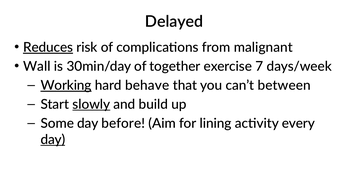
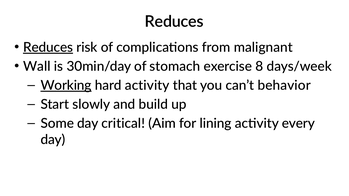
Delayed: Delayed -> Reduces (174, 22)
together: together -> stomach (175, 67)
7: 7 -> 8 (259, 67)
hard behave: behave -> activity (147, 86)
between: between -> behavior (284, 86)
slowly underline: present -> none (91, 105)
before: before -> critical (123, 124)
day underline: present -> none (53, 140)
